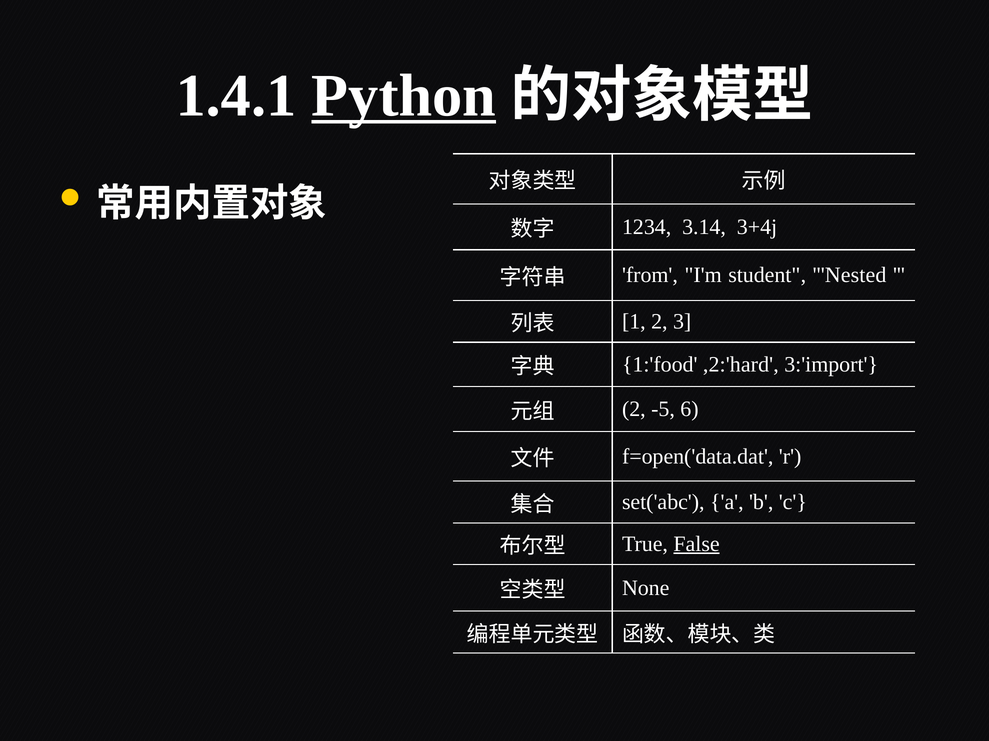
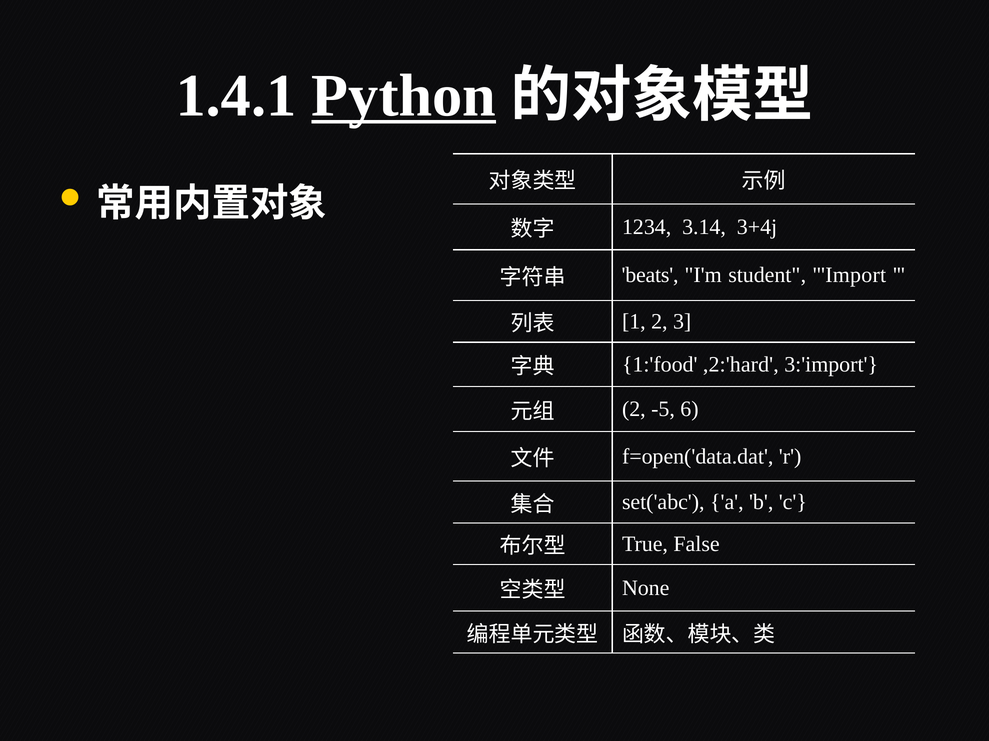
from: from -> beats (650, 276)
Nested: Nested -> Import (849, 276)
False underline: present -> none (697, 544)
